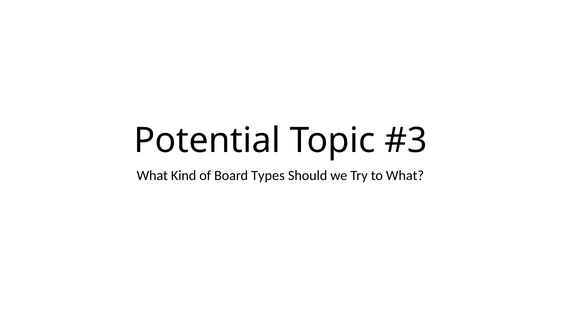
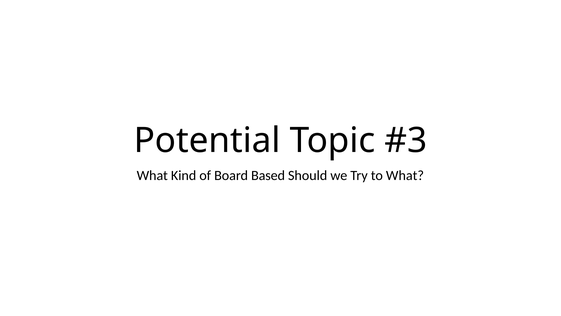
Types: Types -> Based (268, 175)
